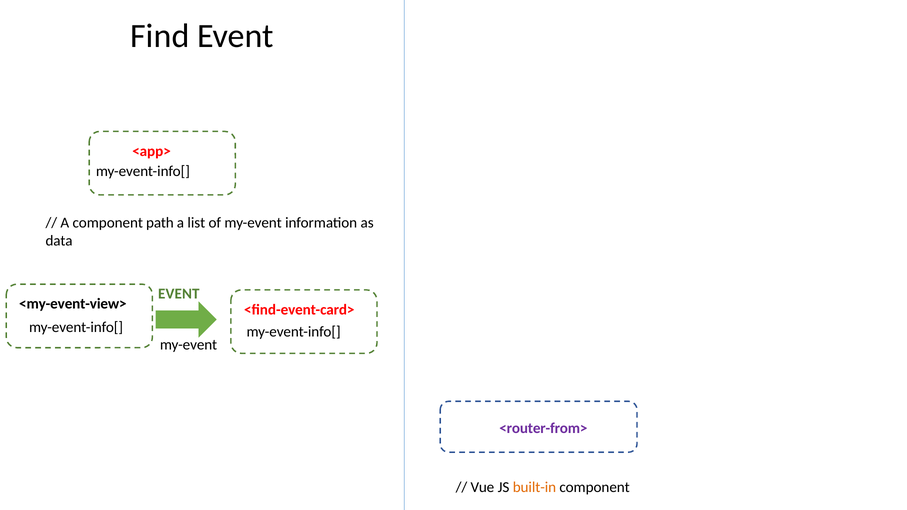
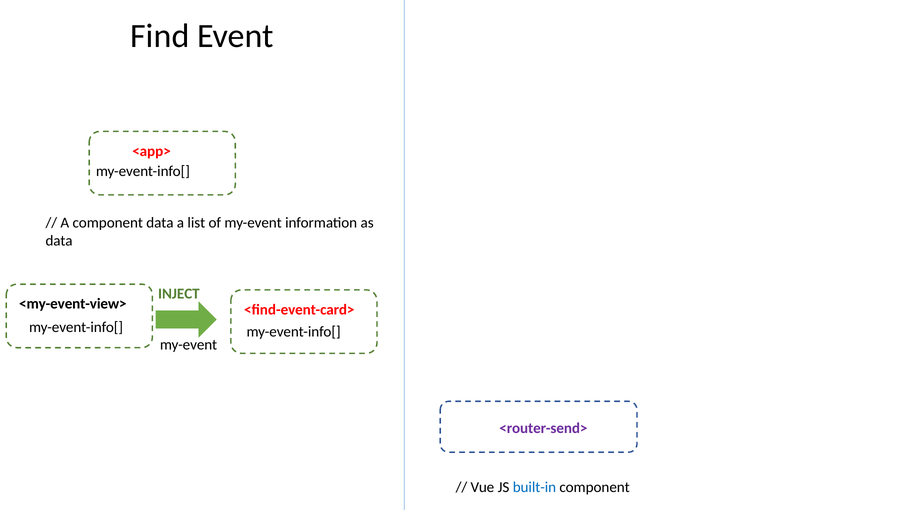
component path: path -> data (160, 223)
EVENT: EVENT -> INJECT (179, 294)
<router-from>: <router-from> -> <router-send> (543, 428)
built-in colour: orange -> blue (534, 488)
